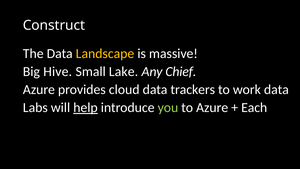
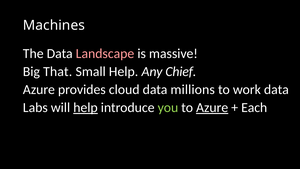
Construct: Construct -> Machines (54, 25)
Landscape colour: yellow -> pink (105, 53)
Hive: Hive -> That (58, 71)
Small Lake: Lake -> Help (124, 71)
trackers: trackers -> millions (193, 89)
Azure underline: none -> present (212, 107)
